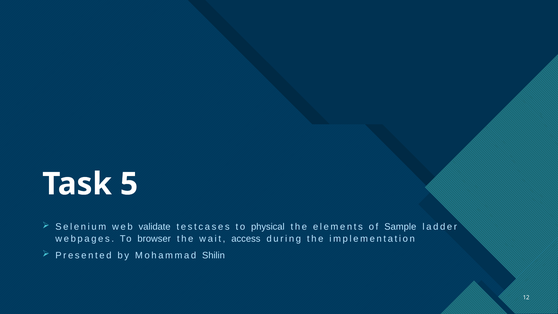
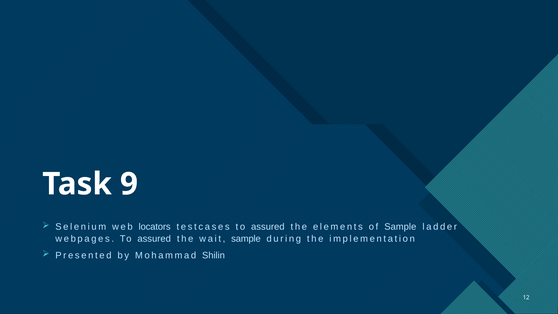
5: 5 -> 9 (129, 184)
validate: validate -> locators (155, 227)
testcases to physical: physical -> assured (268, 227)
webpages To browser: browser -> assured (154, 239)
wait access: access -> sample (246, 239)
